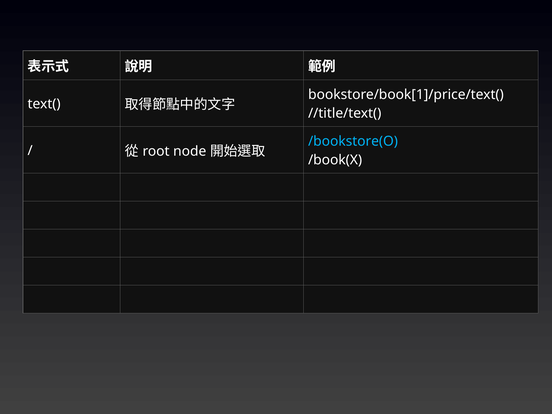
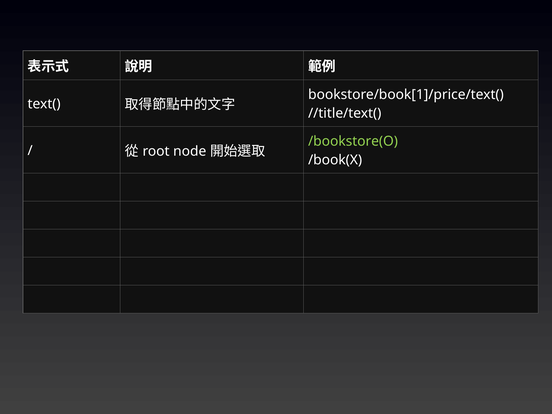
/bookstore(O colour: light blue -> light green (353, 141)
